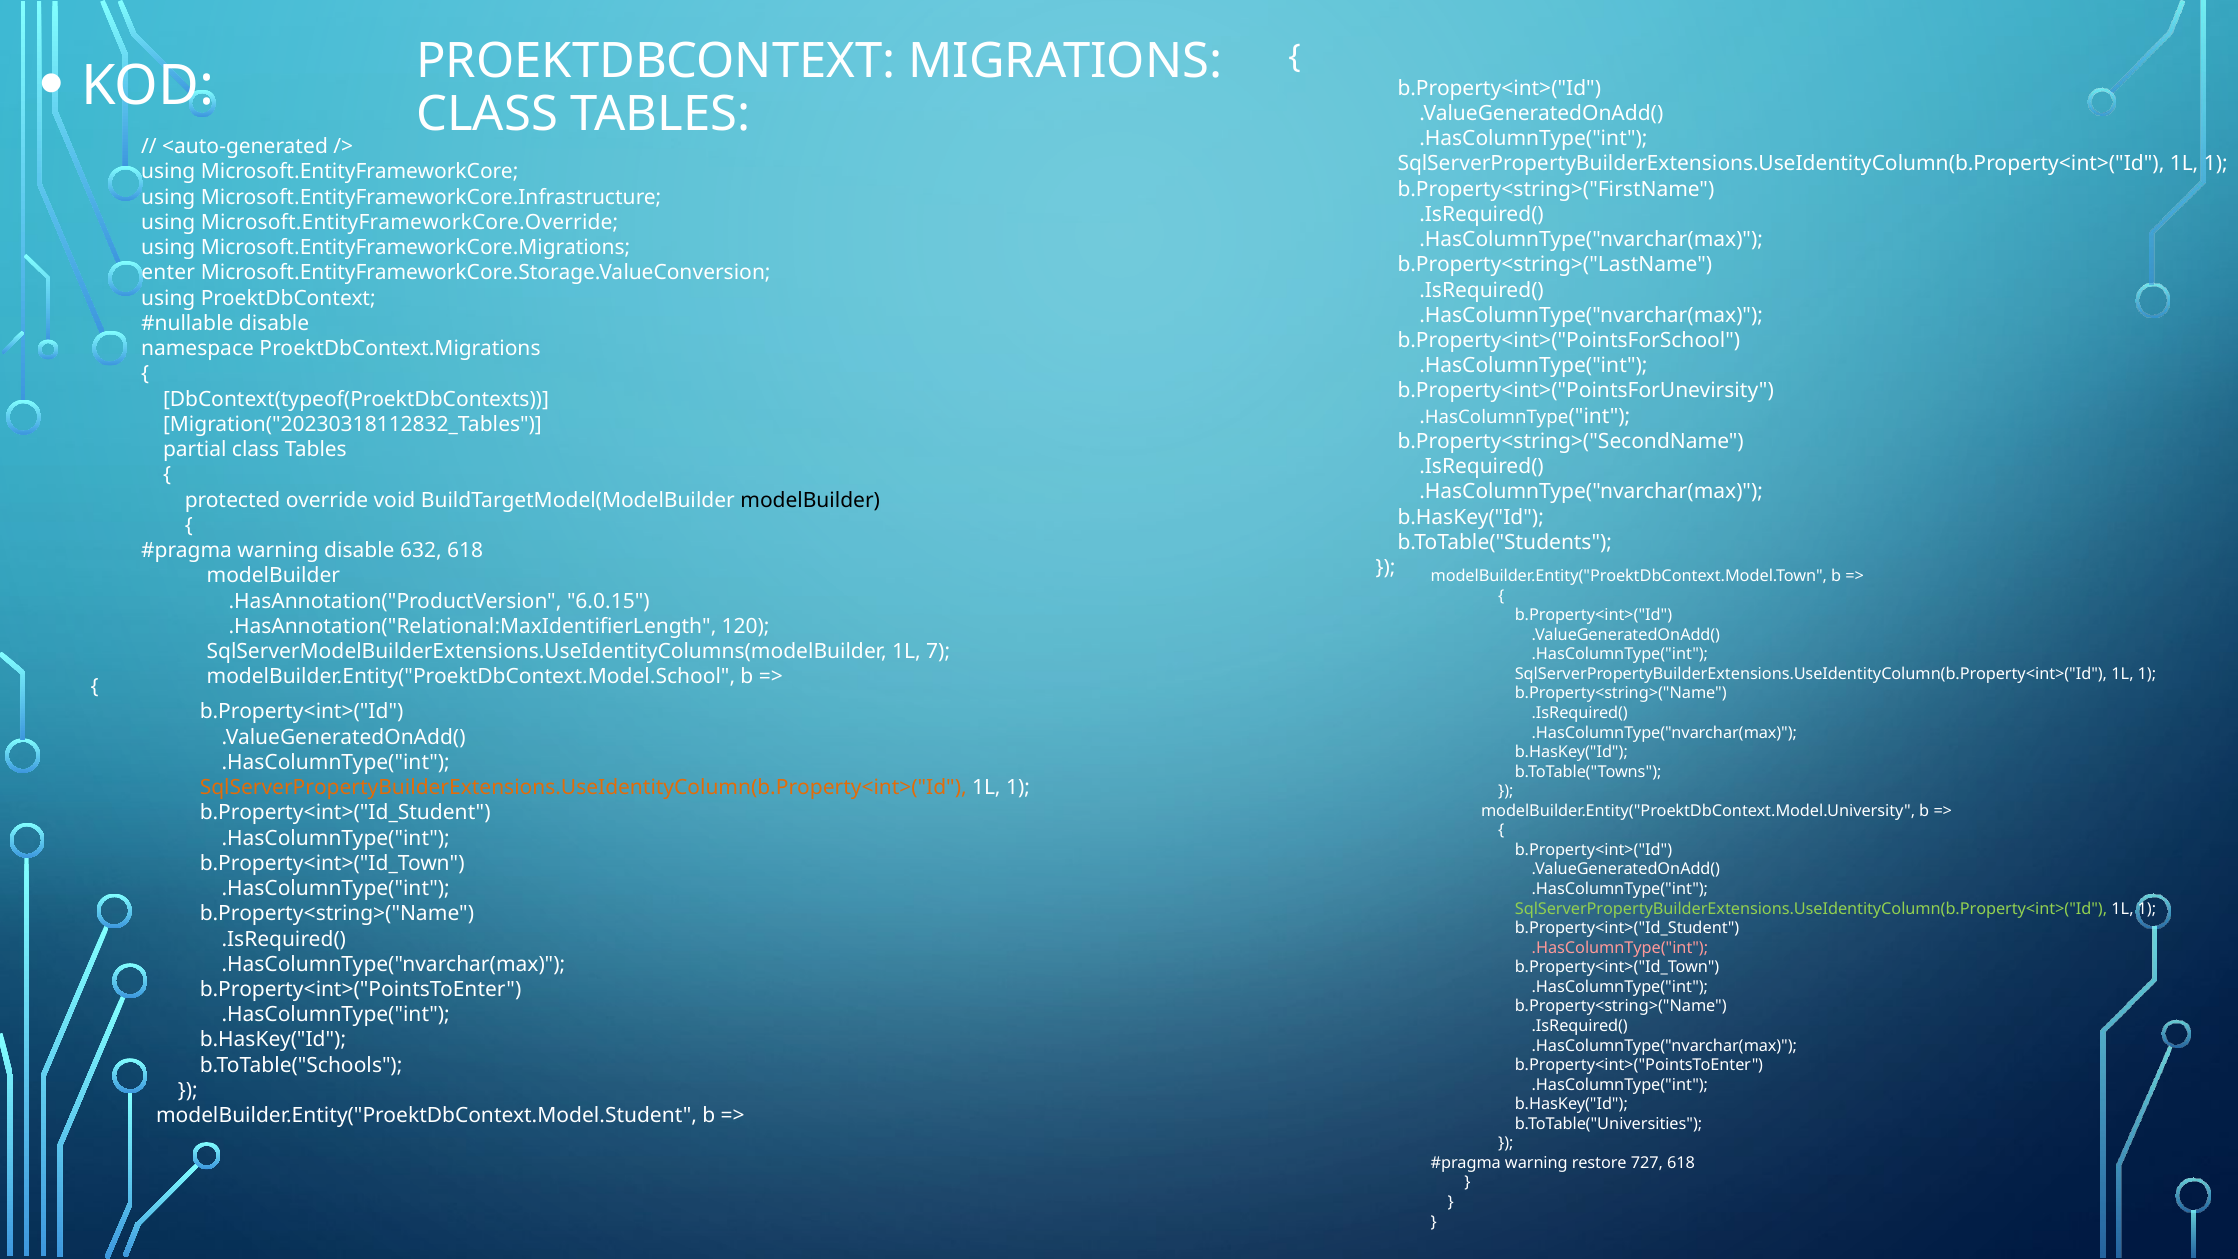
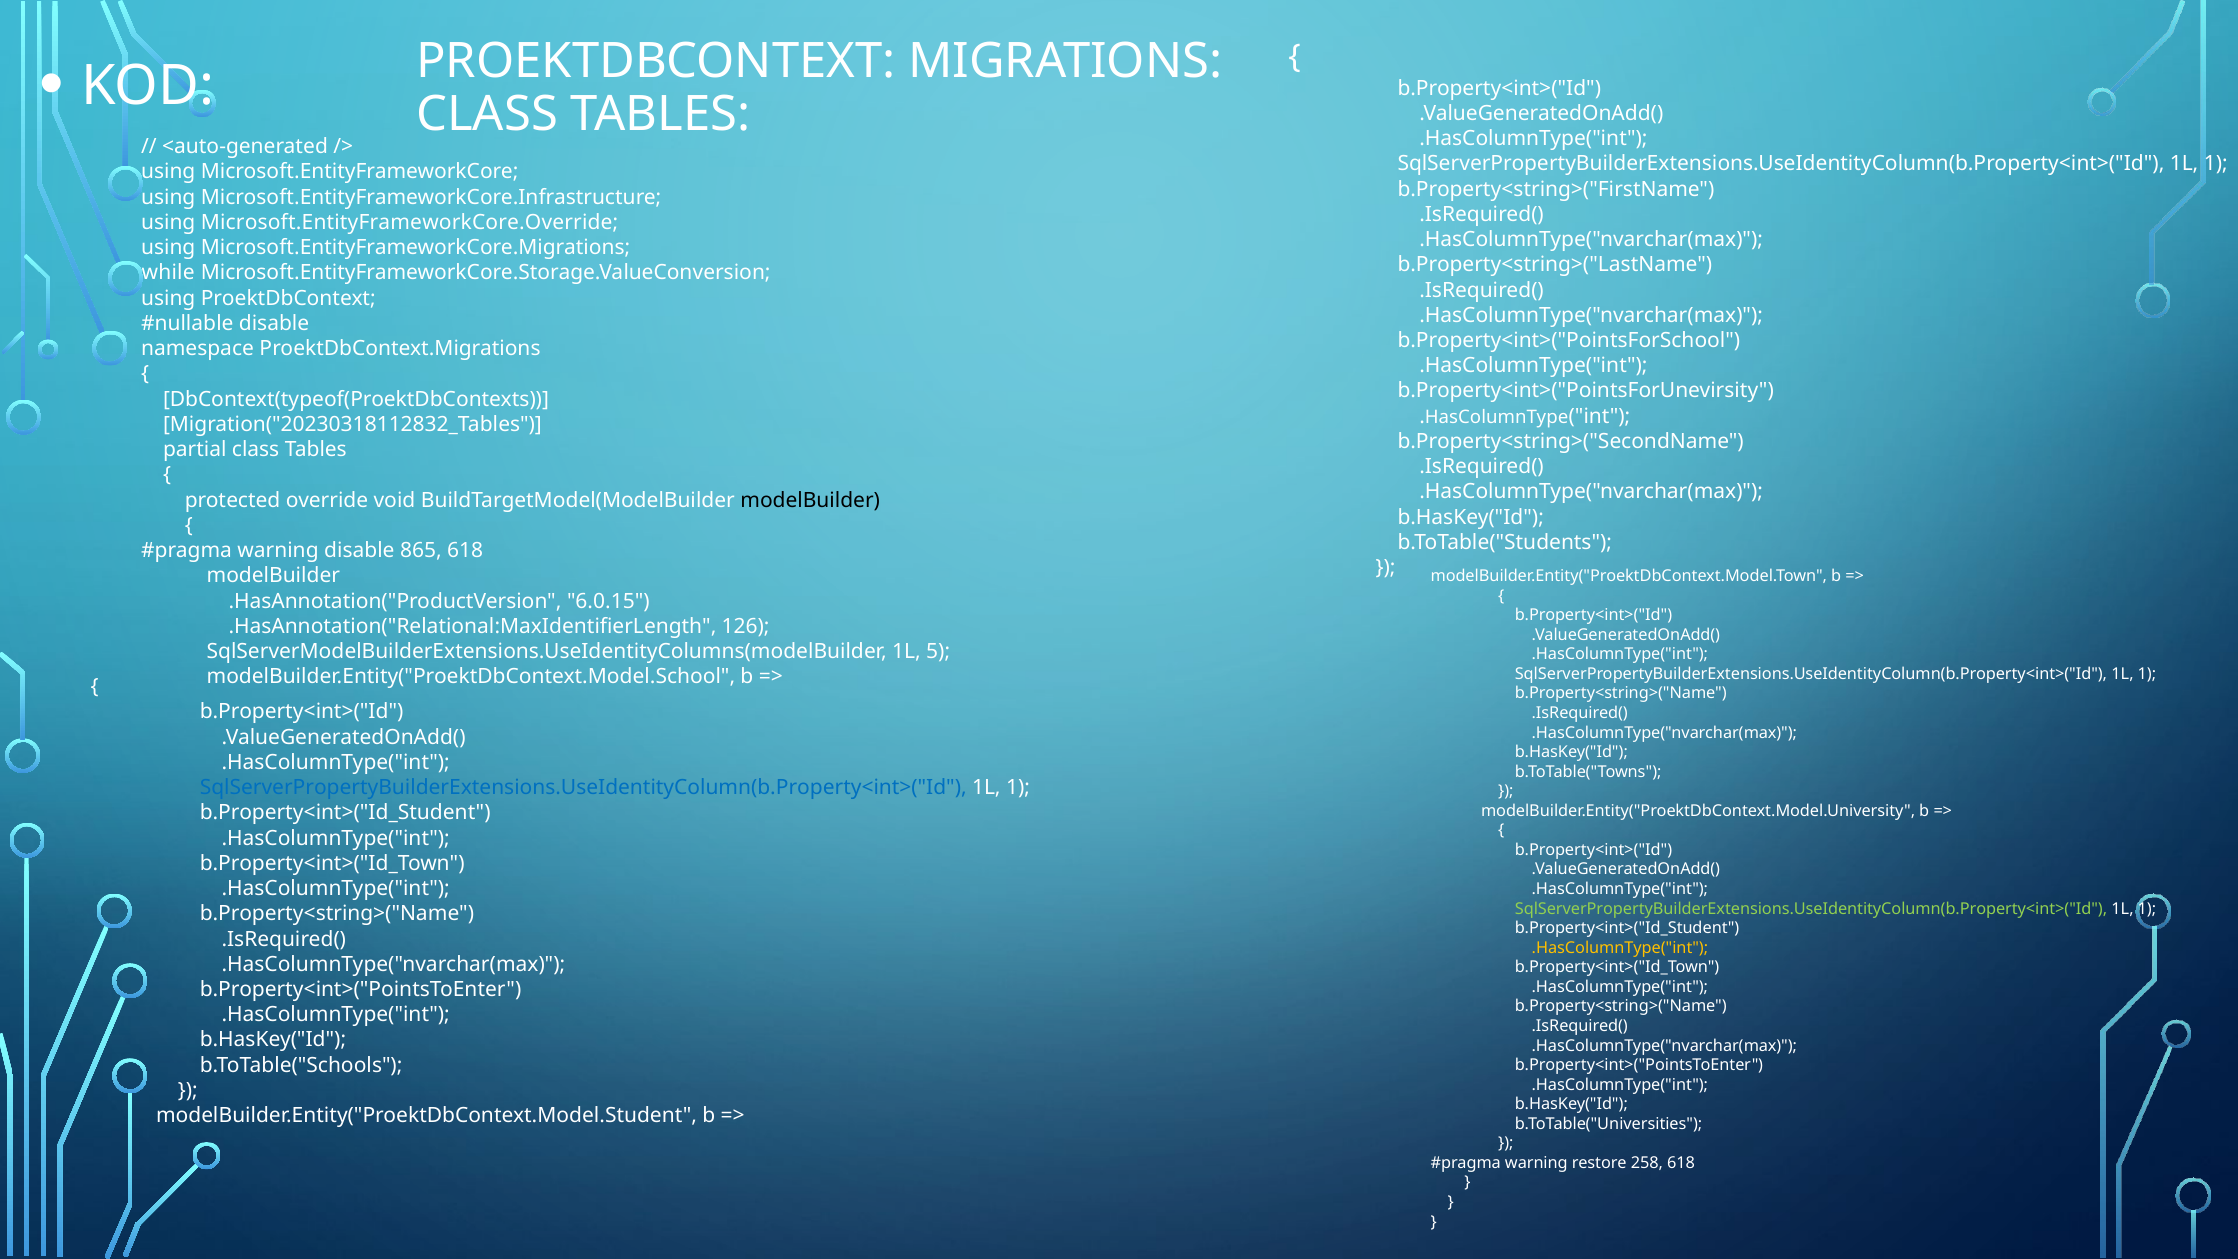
enter: enter -> while (168, 273)
632: 632 -> 865 (421, 551)
120: 120 -> 126 (746, 626)
7: 7 -> 5 (938, 652)
SqlServerPropertyBuilderExtensions.UseIdentityColumn(b.Property<int>("Id colour: orange -> blue (583, 788)
.HasColumnType("int colour: pink -> yellow (1620, 948)
727: 727 -> 258 (1647, 1163)
